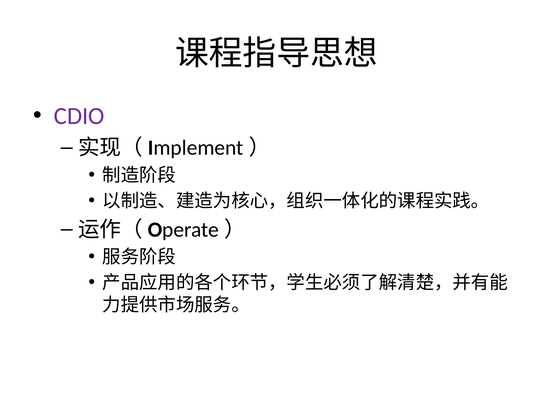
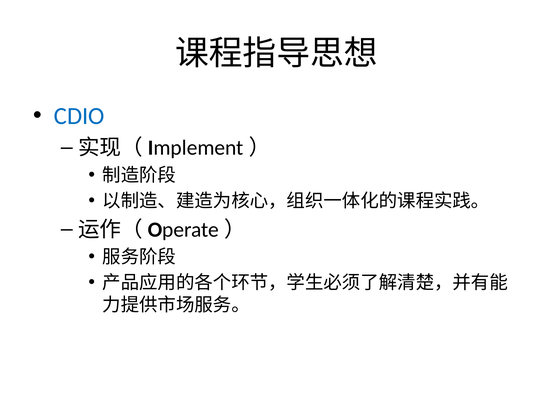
CDIO colour: purple -> blue (79, 116)
